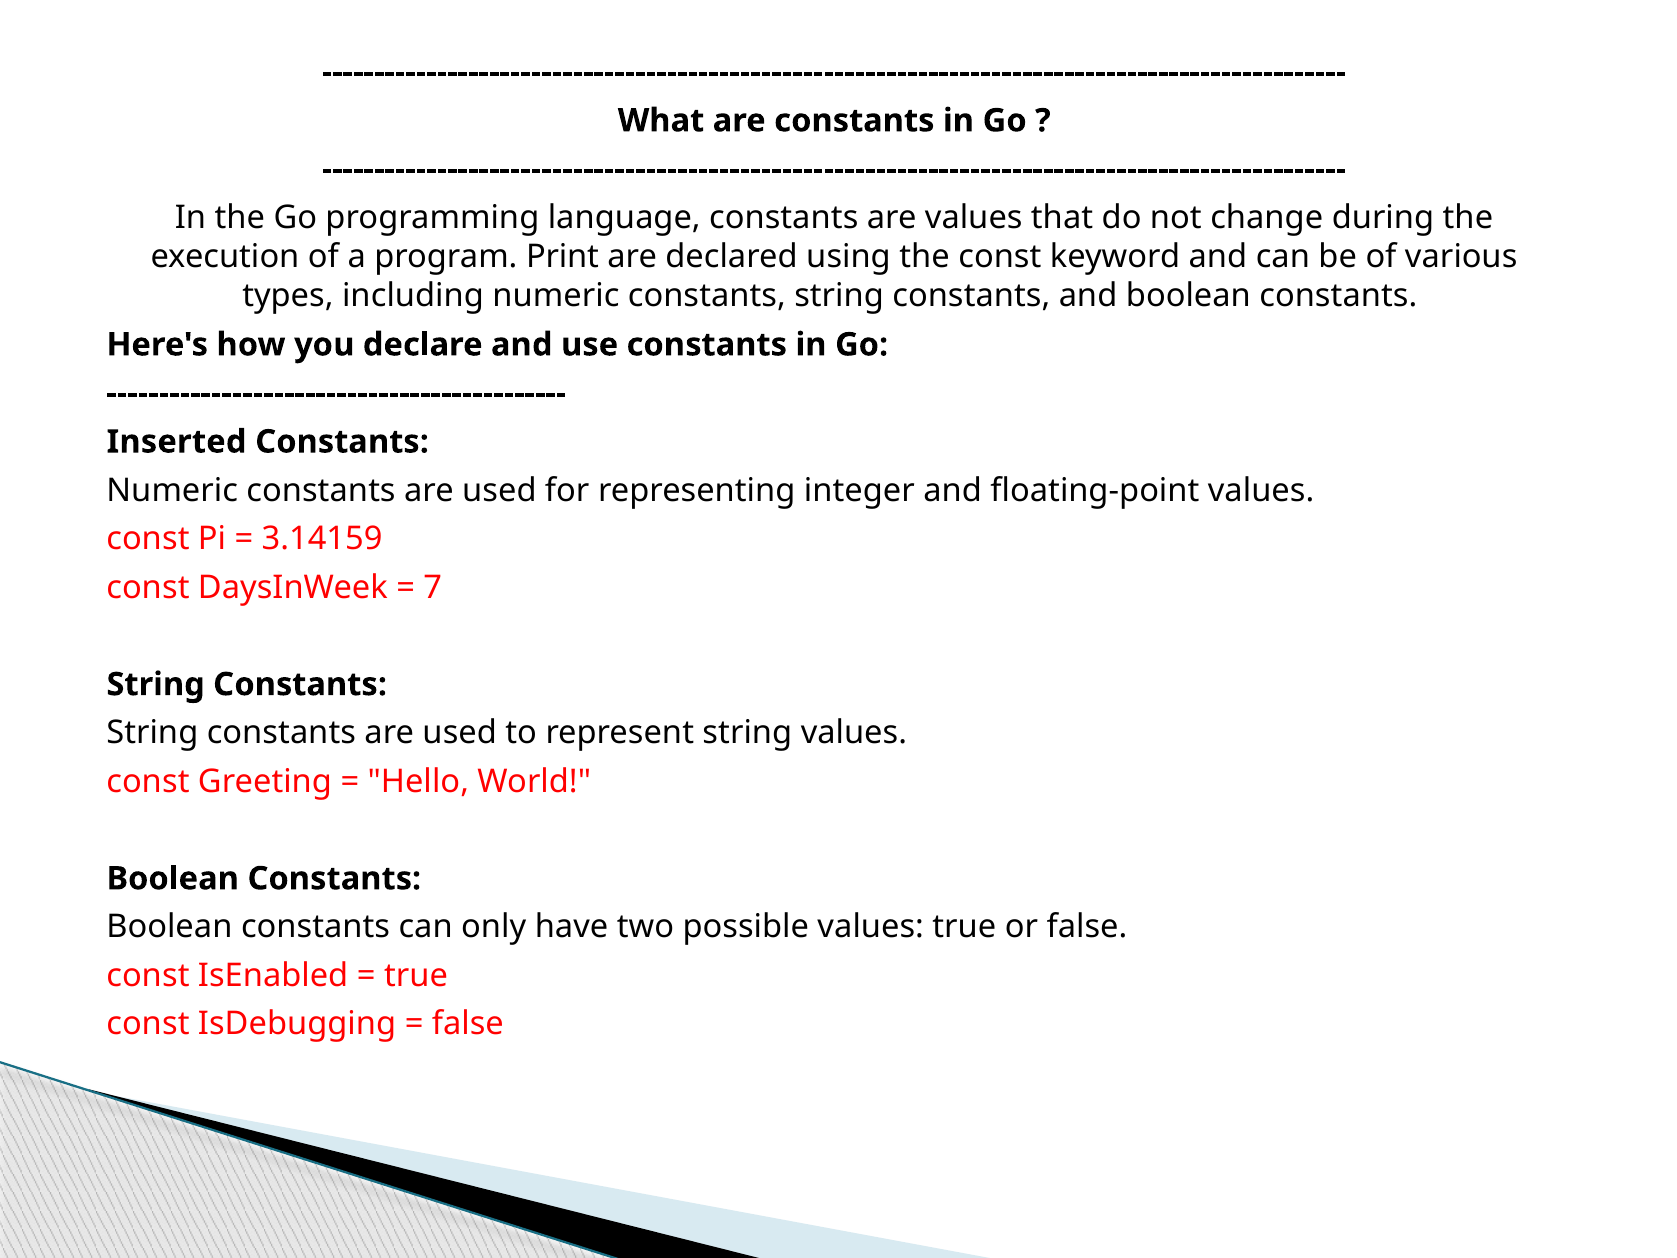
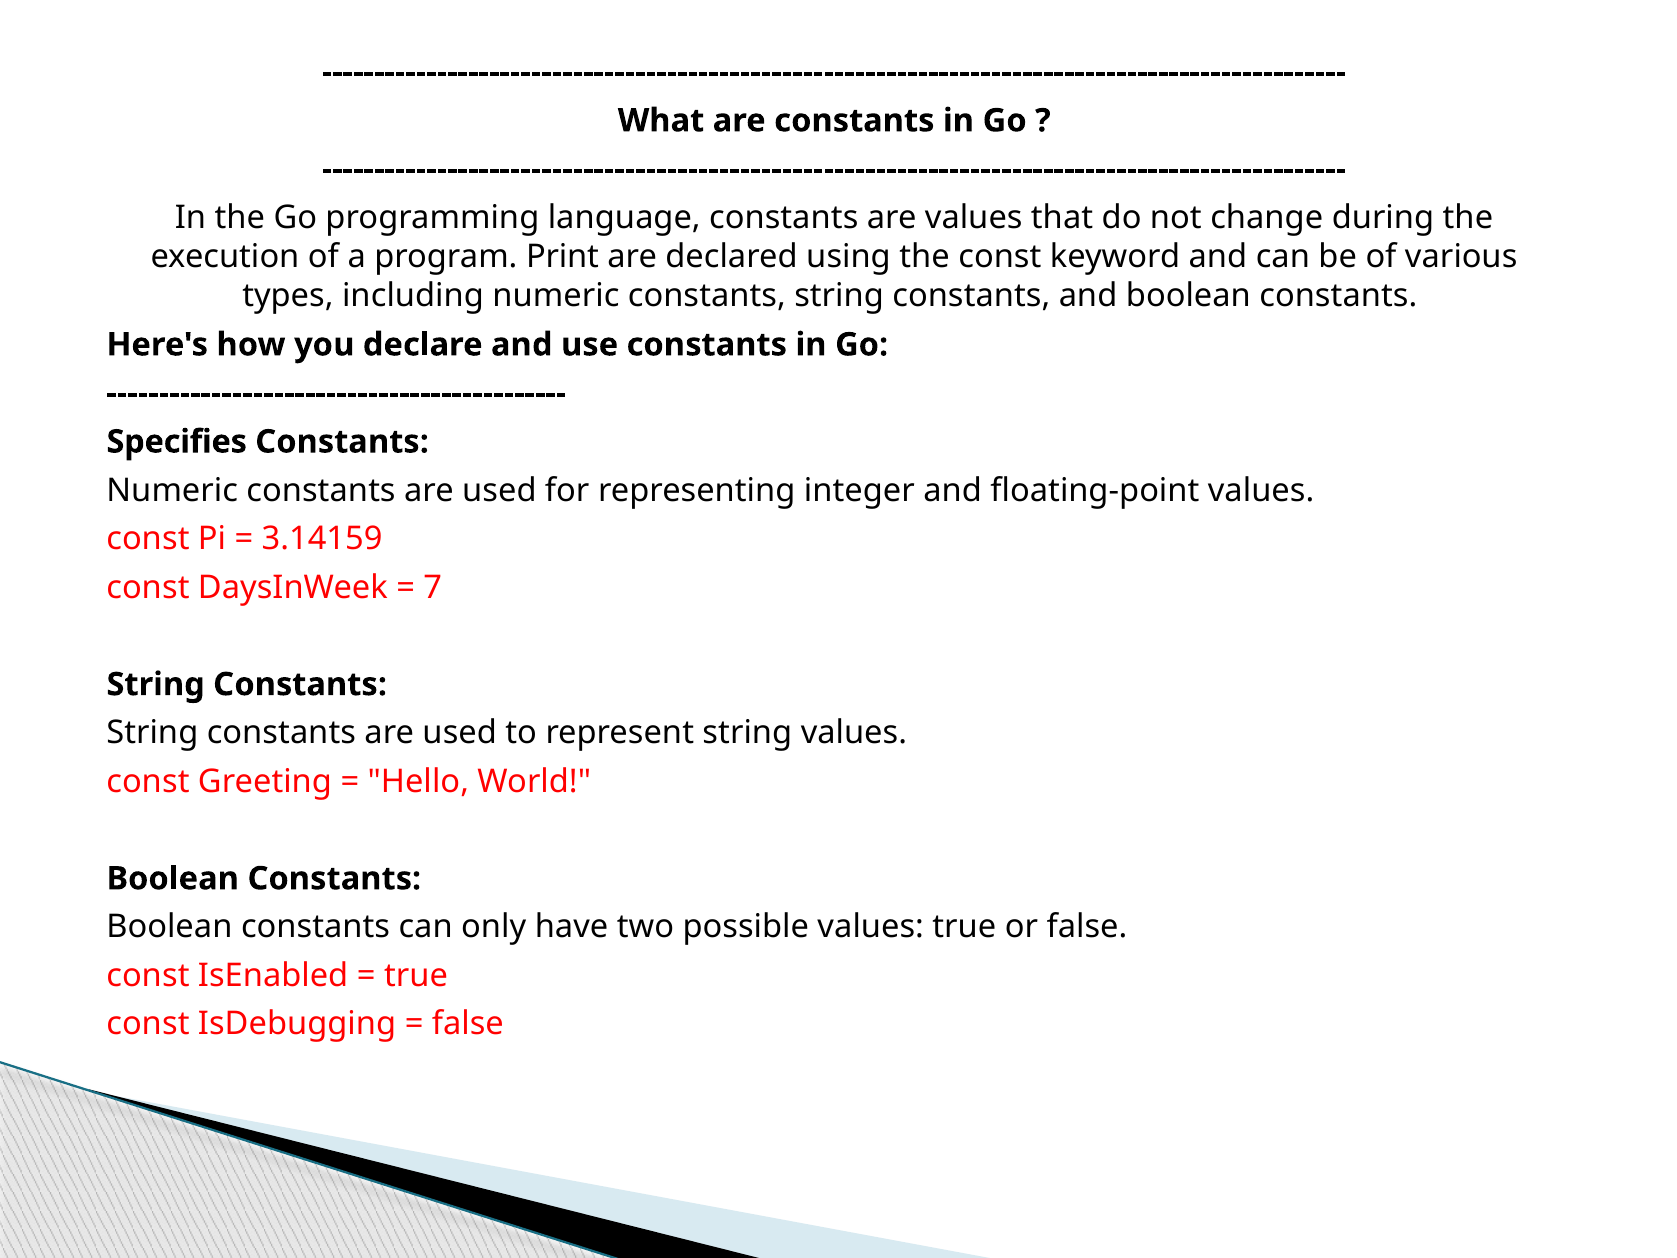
Inserted: Inserted -> Specifies (177, 442)
